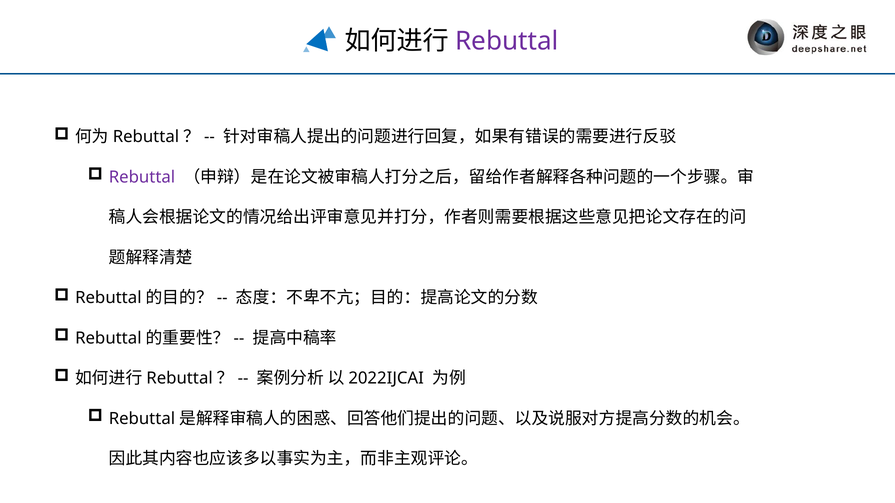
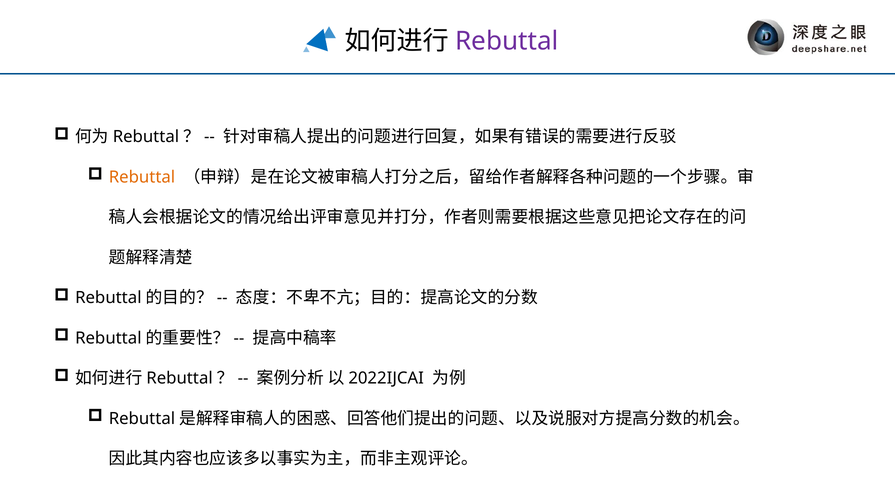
Rebuttal colour: purple -> orange (142, 177)
